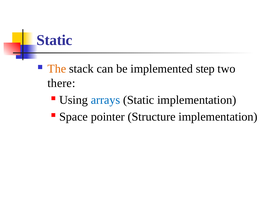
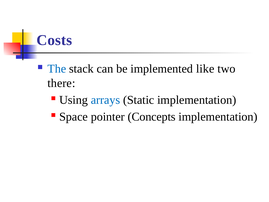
Static: Static -> Costs (54, 40)
The colour: orange -> blue (57, 69)
step: step -> like (205, 69)
Structure: Structure -> Concepts (152, 117)
